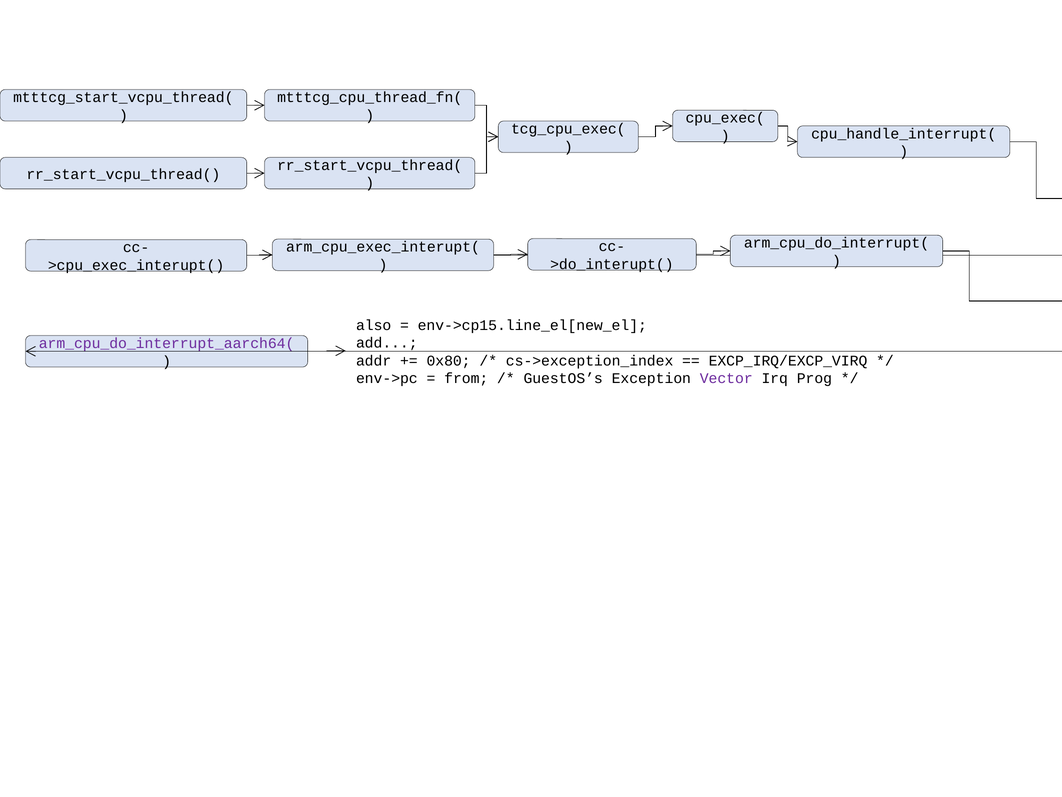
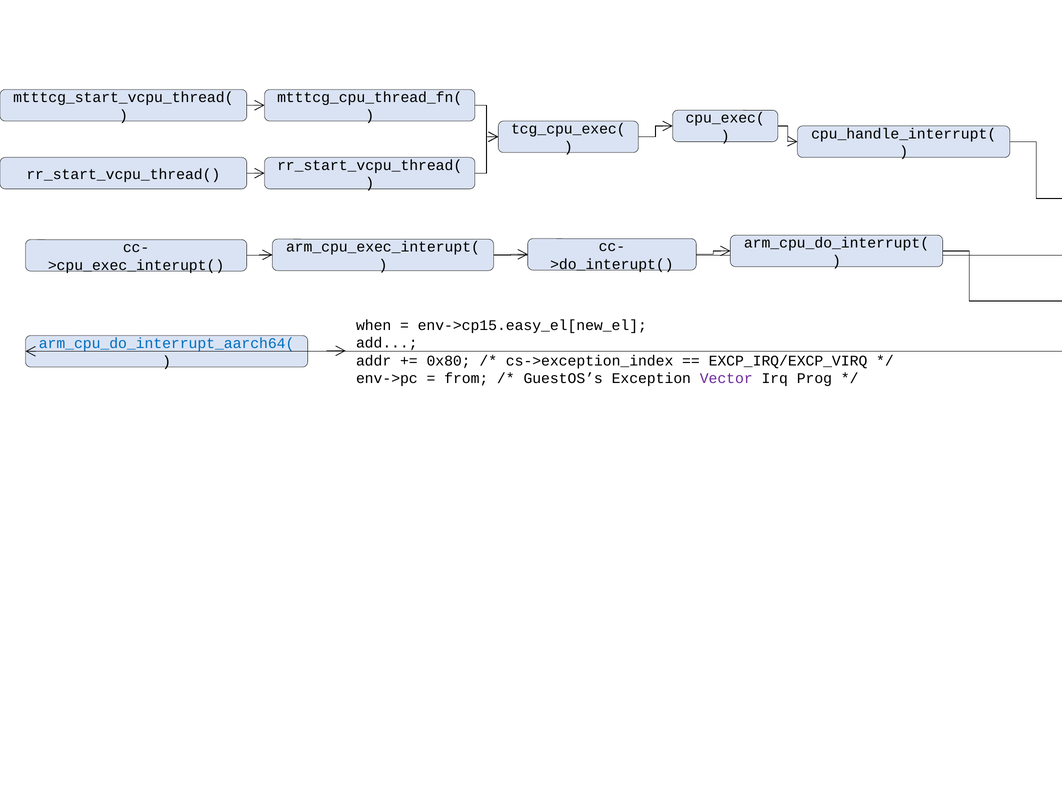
also: also -> when (374, 325)
env->cp15.line_el[new_el: env->cp15.line_el[new_el -> env->cp15.easy_el[new_el (532, 325)
arm_cpu_do_interrupt_aarch64( colour: purple -> blue (167, 343)
